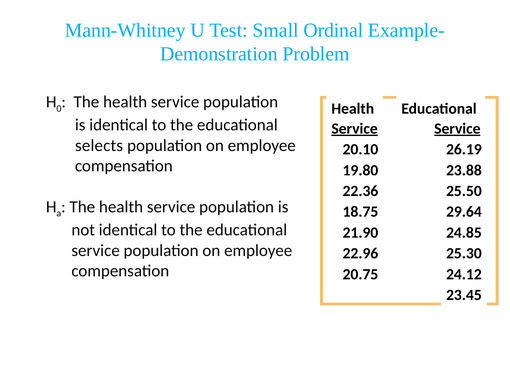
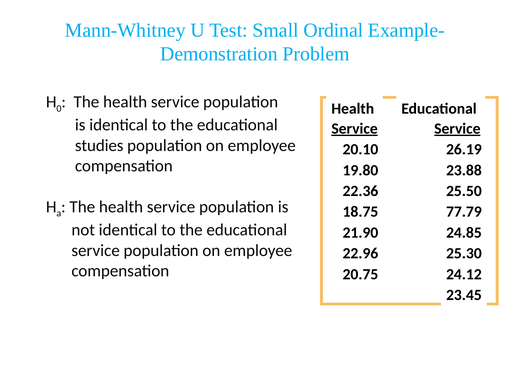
selects: selects -> studies (99, 145)
29.64: 29.64 -> 77.79 (464, 212)
